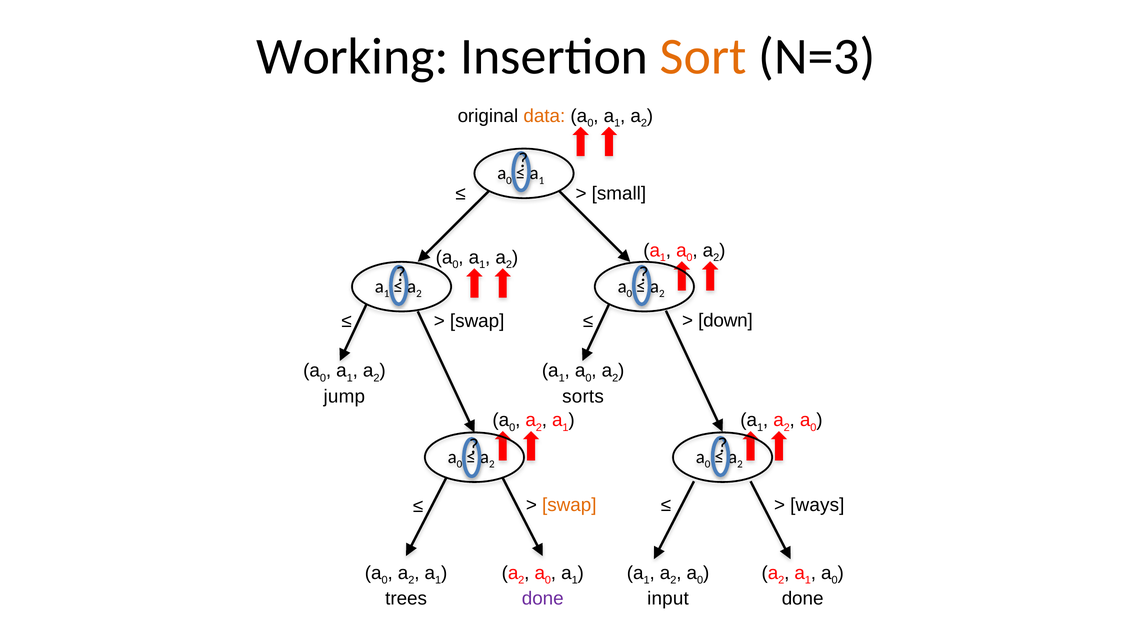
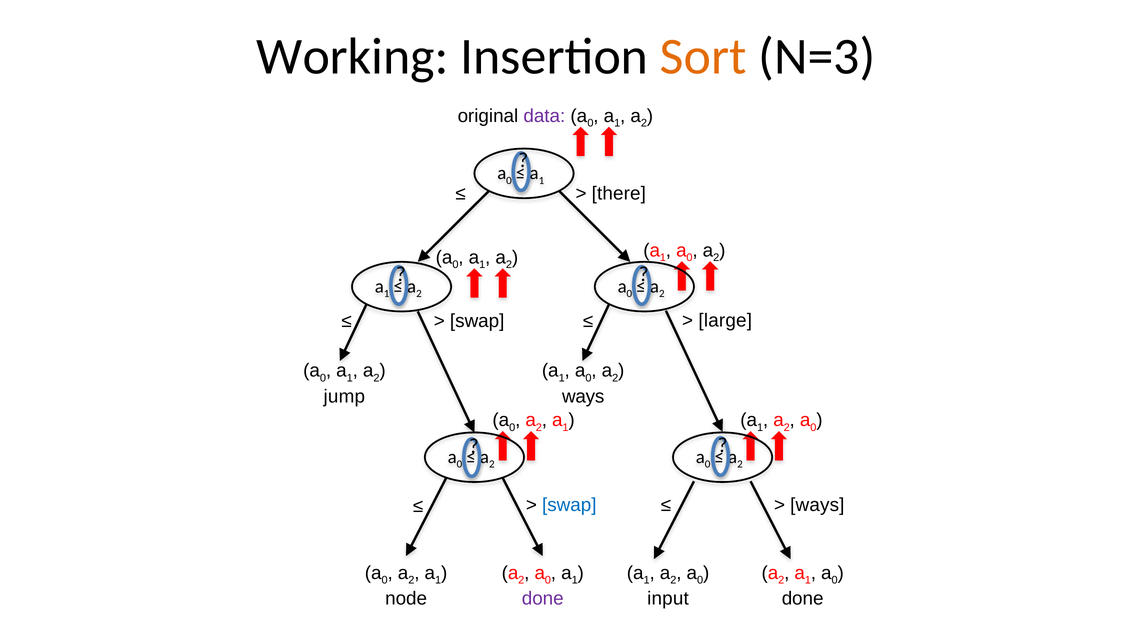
data colour: orange -> purple (544, 116)
small: small -> there (619, 194)
down: down -> large (725, 321)
sorts: sorts -> ways (583, 397)
swap colour: orange -> blue (569, 505)
trees: trees -> node (406, 599)
